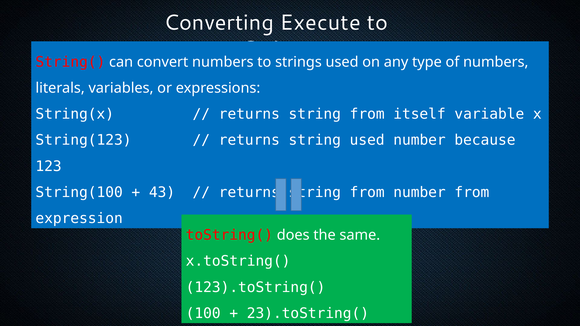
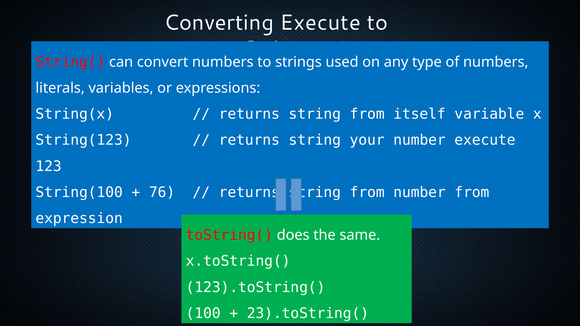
string used: used -> your (367, 140)
number because: because -> execute (485, 140)
43: 43 -> 76 (162, 192)
